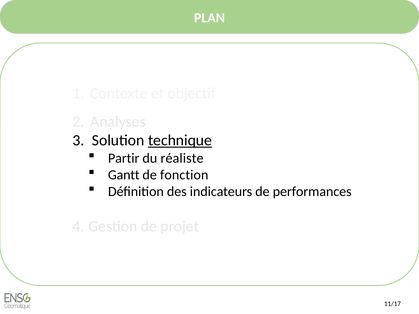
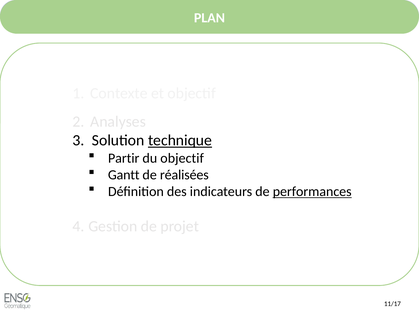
du réaliste: réaliste -> objectif (182, 158)
fonction: fonction -> réalisées (184, 175)
performances underline: none -> present (312, 192)
